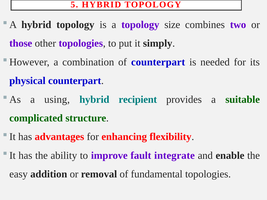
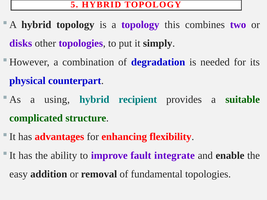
size: size -> this (172, 25)
those: those -> disks (21, 43)
of counterpart: counterpart -> degradation (158, 62)
